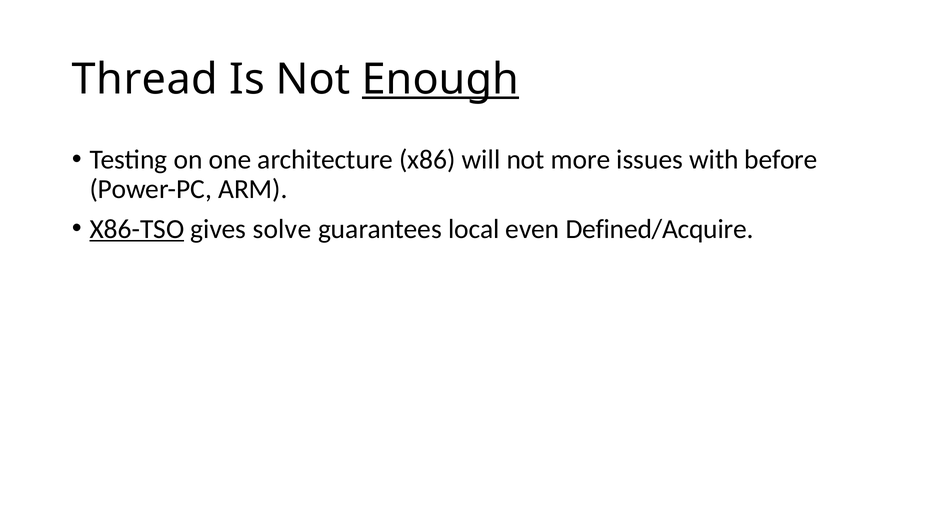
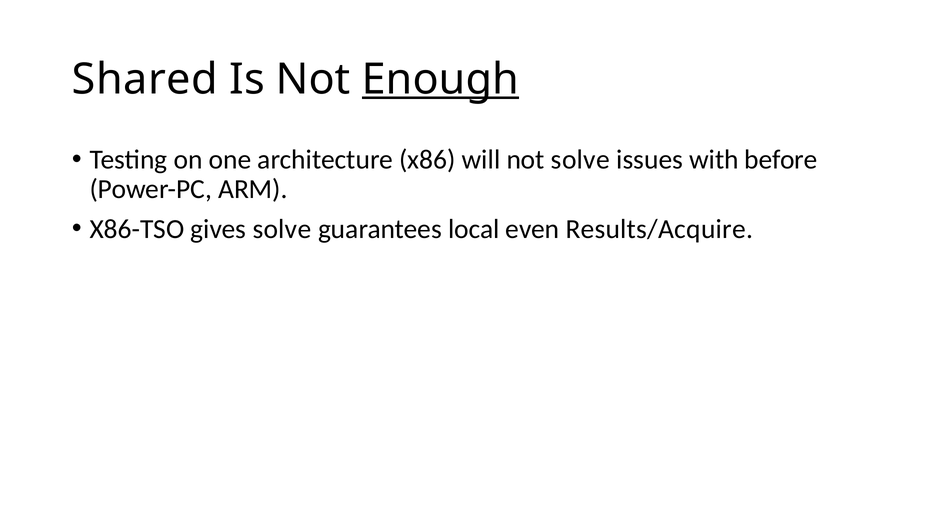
Thread: Thread -> Shared (145, 79)
not more: more -> solve (580, 160)
X86-TSO underline: present -> none (137, 229)
Defined/Acquire: Defined/Acquire -> Results/Acquire (659, 229)
